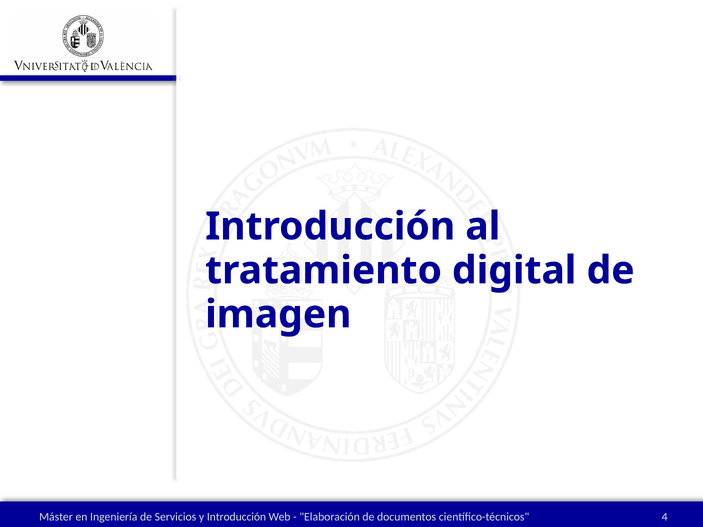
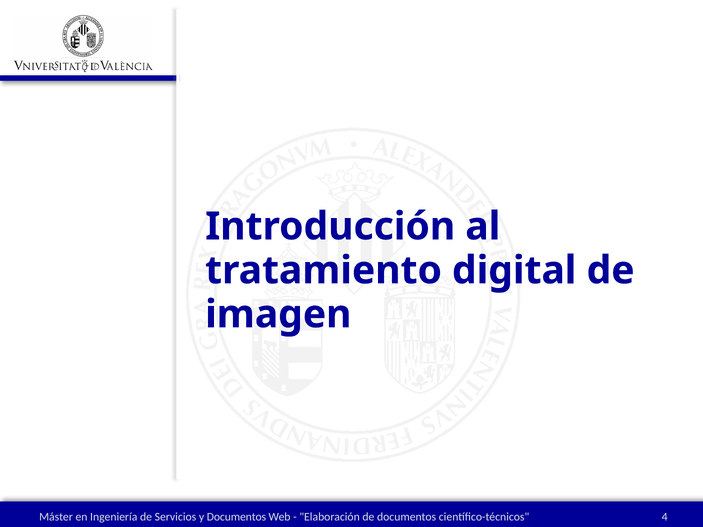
y Introducción: Introducción -> Documentos (237, 517)
